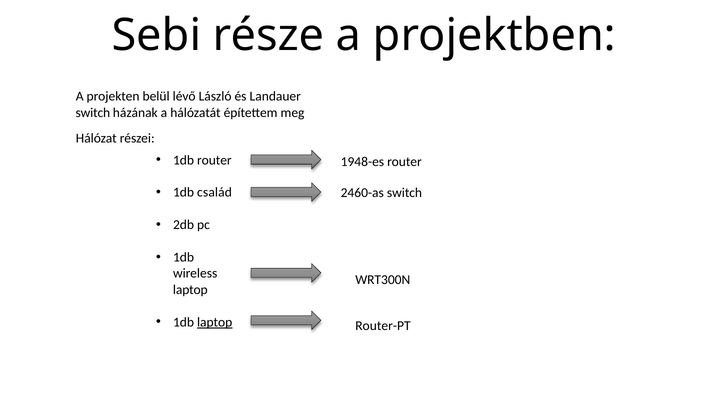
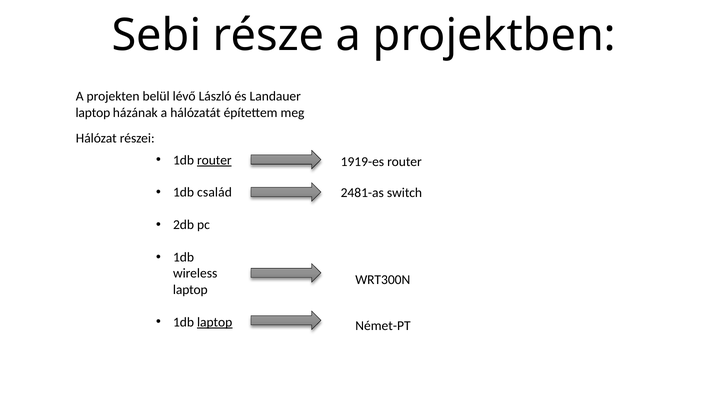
switch: switch -> laptop (93, 113)
router underline: none -> present (214, 160)
1948-es: 1948-es -> 1919-es (362, 162)
2460-as: 2460-as -> 2481-as (362, 193)
Router-PT: Router-PT -> Német-PT (383, 326)
